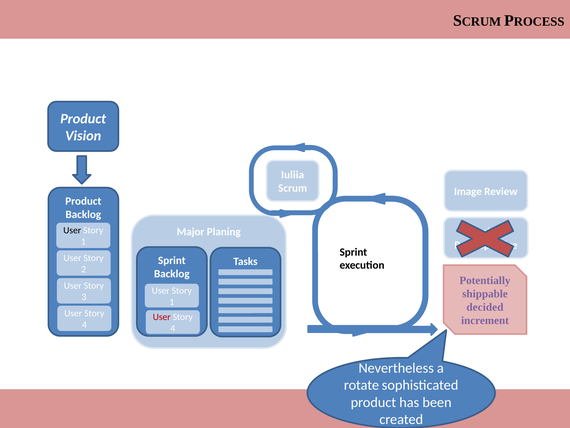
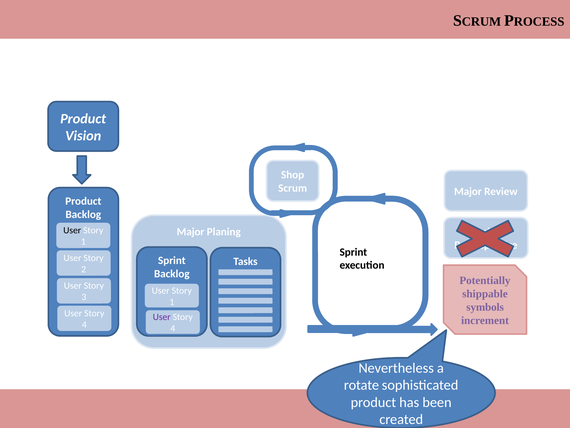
Iuliia: Iuliia -> Shop (293, 175)
Scrum Image: Image -> Major (468, 191)
decided: decided -> symbols (485, 307)
User colour: red -> purple (162, 317)
